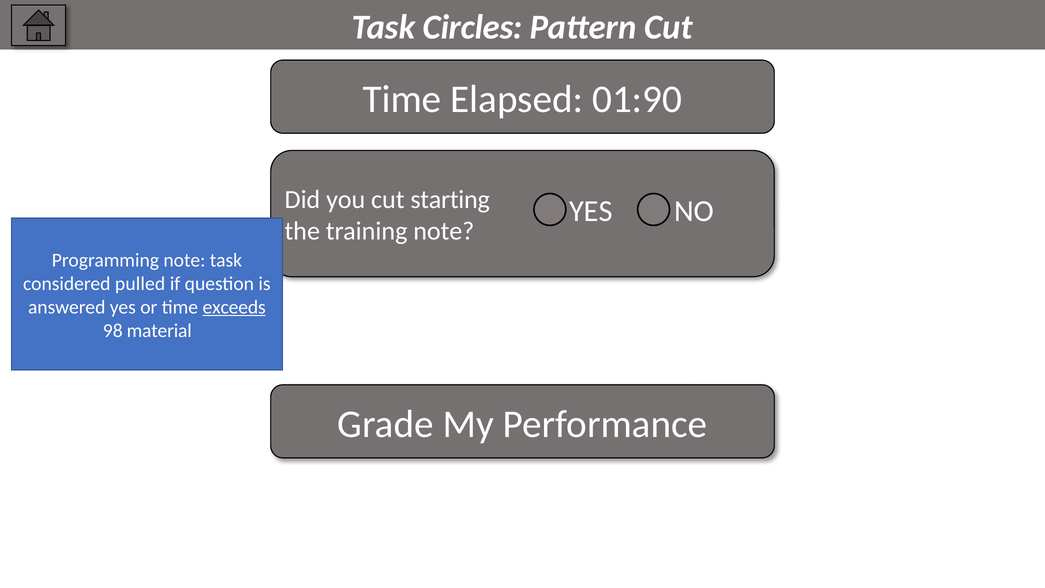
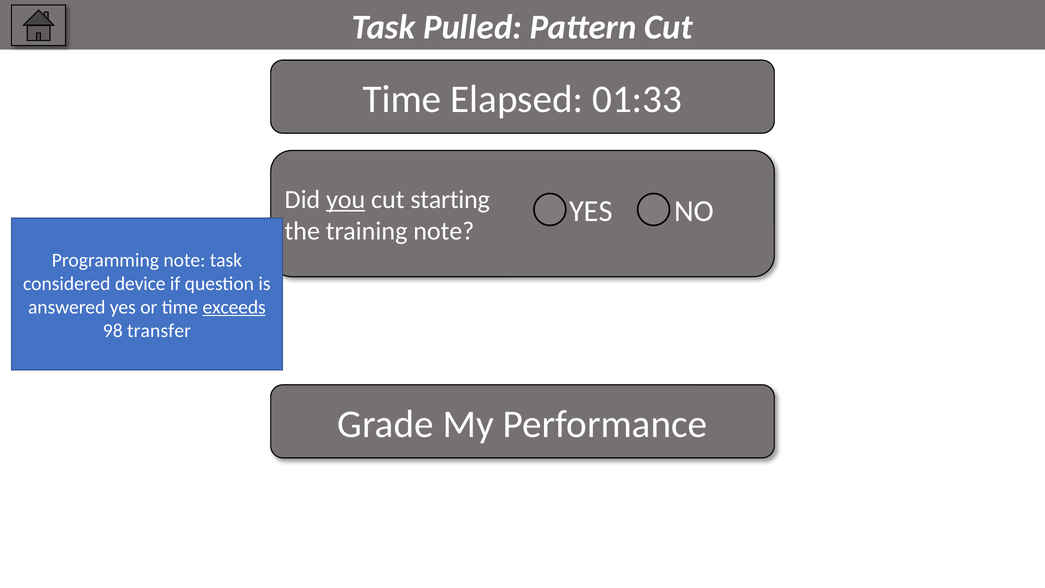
Circles: Circles -> Pulled (473, 27)
01:90: 01:90 -> 01:33 (637, 99)
you underline: none -> present (346, 200)
pulled: pulled -> device (140, 283)
material: material -> transfer (159, 331)
